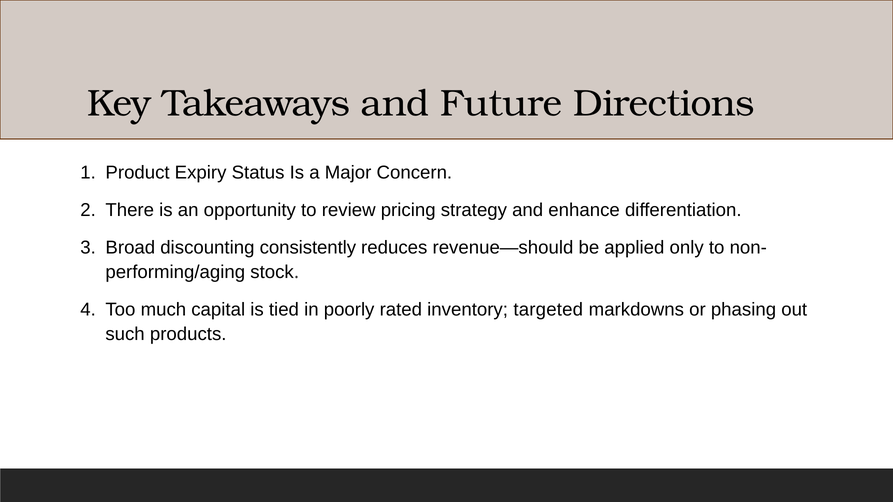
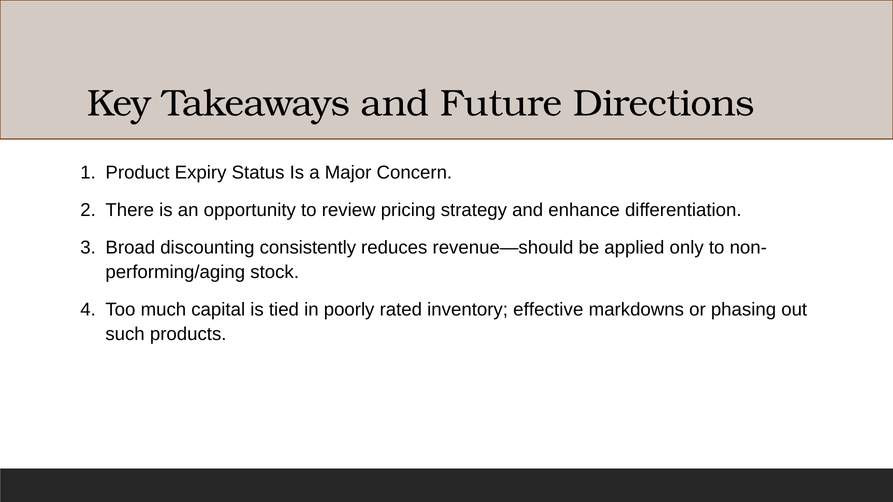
targeted: targeted -> effective (548, 310)
